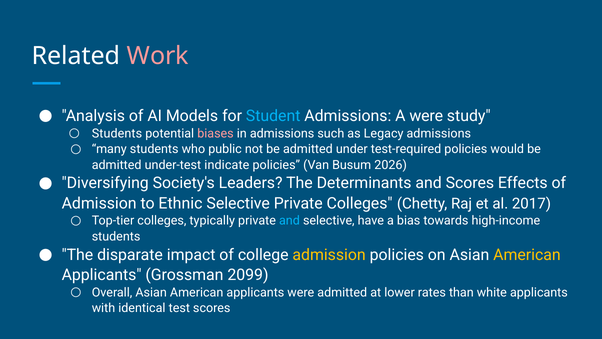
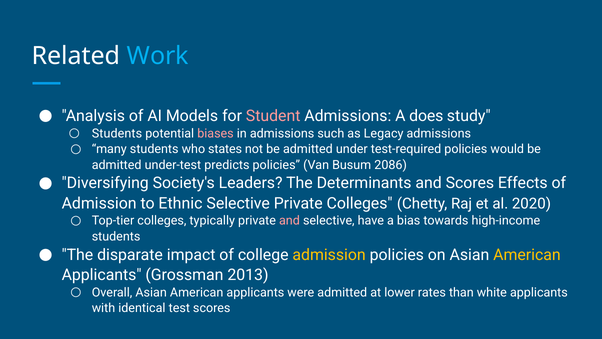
Work colour: pink -> light blue (158, 56)
Student colour: light blue -> pink (273, 116)
A were: were -> does (426, 116)
public: public -> states (225, 149)
indicate: indicate -> predicts (227, 165)
2026: 2026 -> 2086 (391, 165)
2017: 2017 -> 2020 (531, 203)
and colour: light blue -> pink (289, 221)
2099: 2099 -> 2013 (248, 275)
